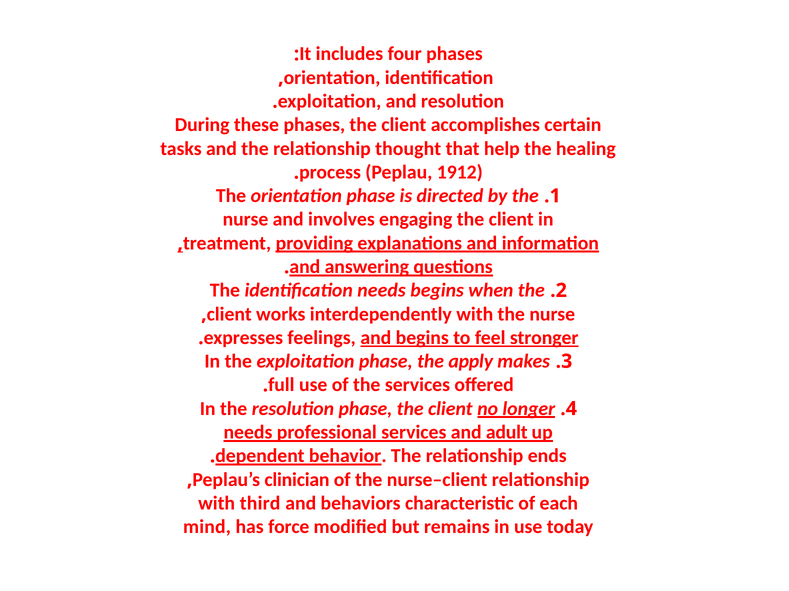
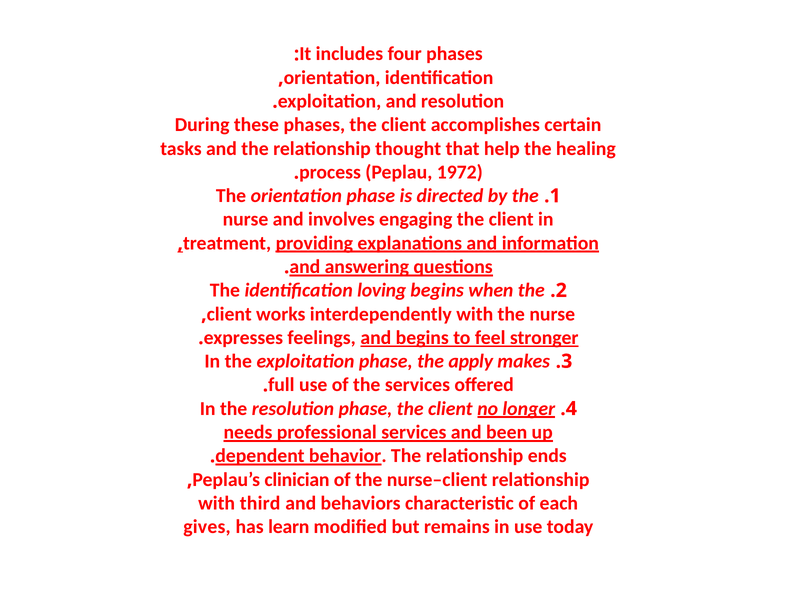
1912: 1912 -> 1972 (460, 172)
identification needs: needs -> loving (382, 291)
adult: adult -> been (507, 433)
mind: mind -> gives (207, 527)
force: force -> learn (289, 527)
